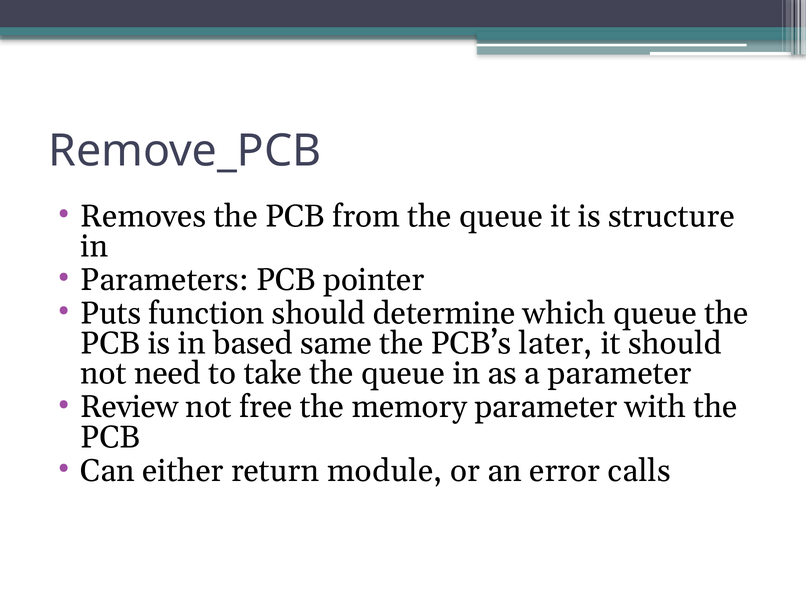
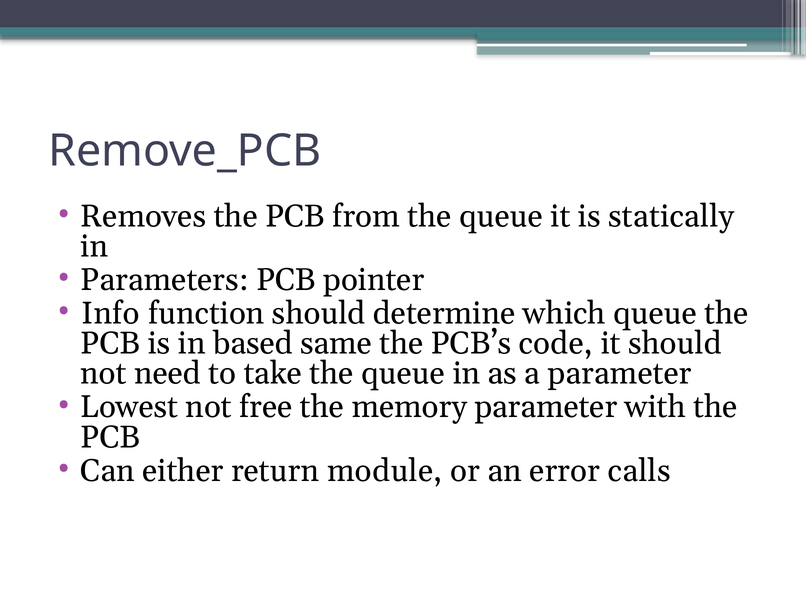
structure: structure -> statically (671, 216)
Puts: Puts -> Info (110, 313)
later: later -> code (556, 343)
Review: Review -> Lowest (129, 407)
